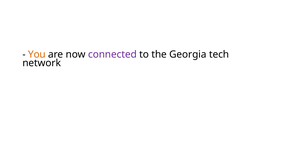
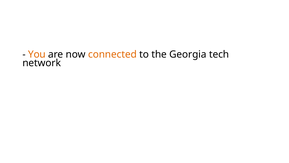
connected colour: purple -> orange (112, 54)
